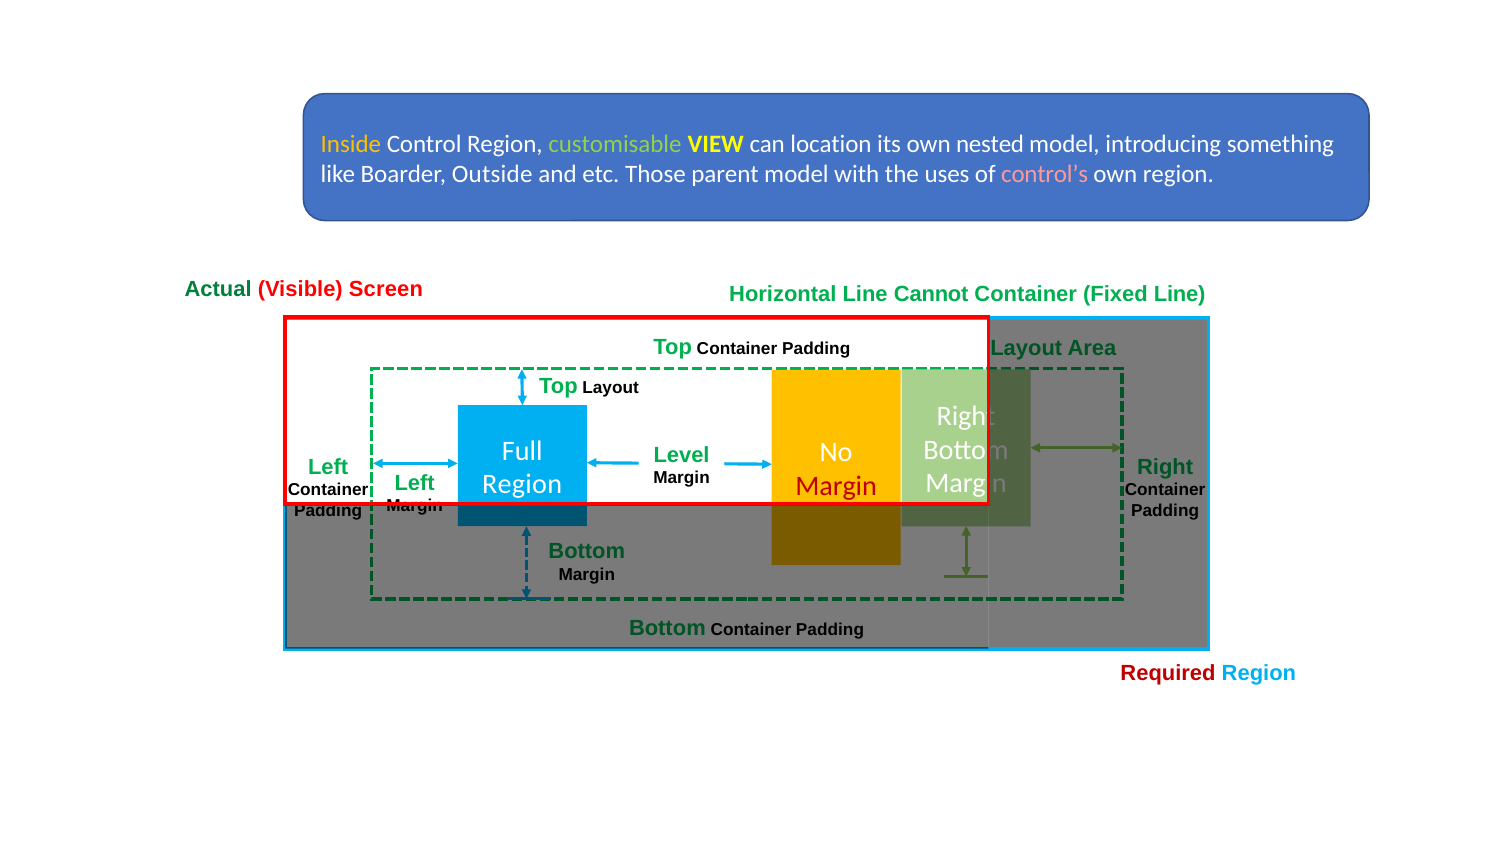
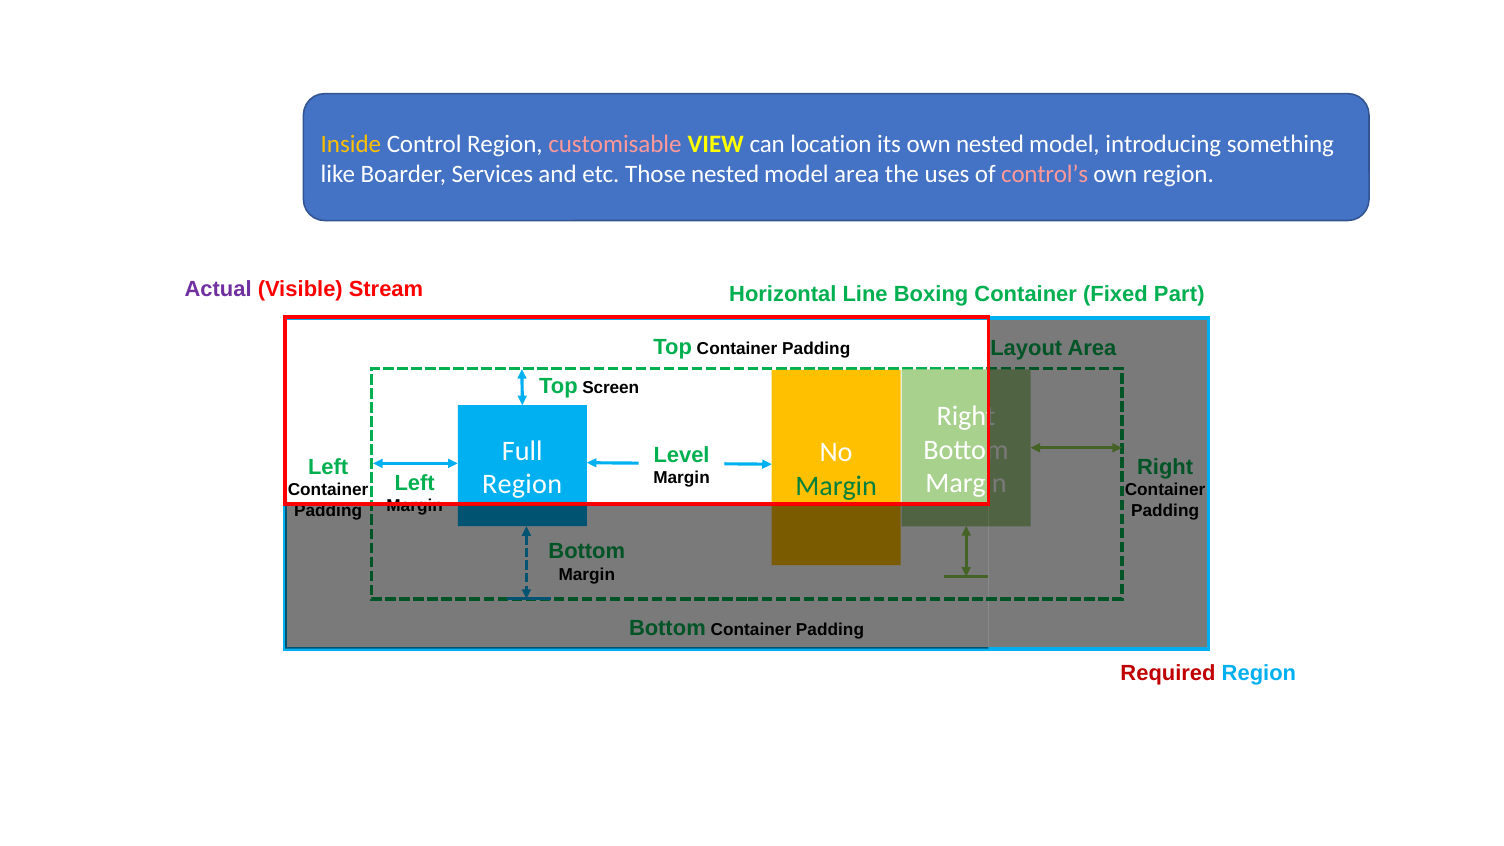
customisable colour: light green -> pink (615, 144)
Outside: Outside -> Services (492, 174)
Those parent: parent -> nested (725, 174)
model with: with -> area (857, 174)
Actual colour: green -> purple (218, 289)
Screen: Screen -> Stream (386, 289)
Cannot: Cannot -> Boxing (931, 294)
Fixed Line: Line -> Part (1179, 294)
Top Layout: Layout -> Screen (611, 388)
Margin colour: red -> green (836, 486)
